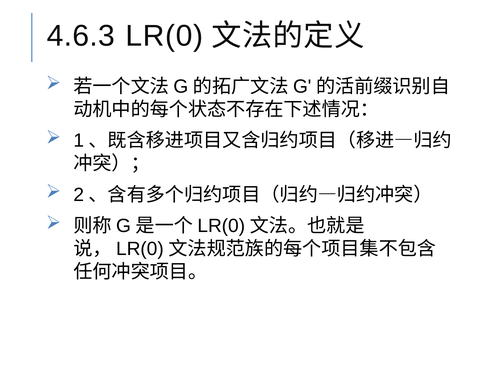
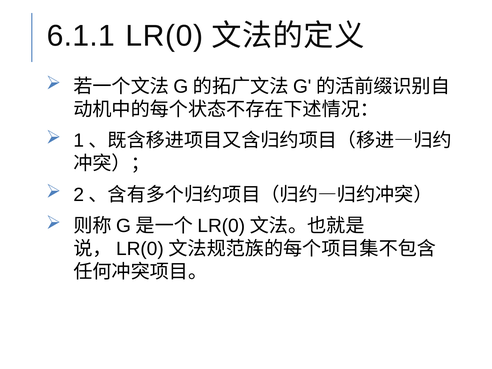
4.6.3: 4.6.3 -> 6.1.1 (81, 36)
